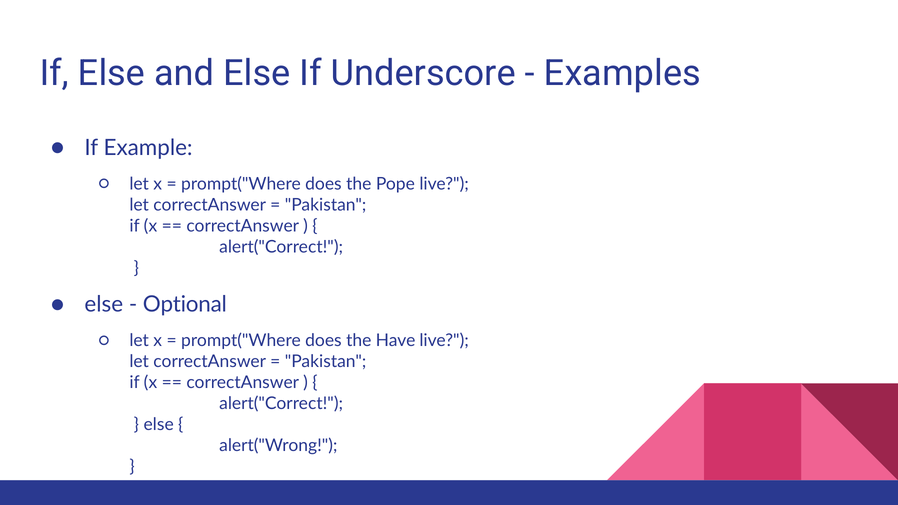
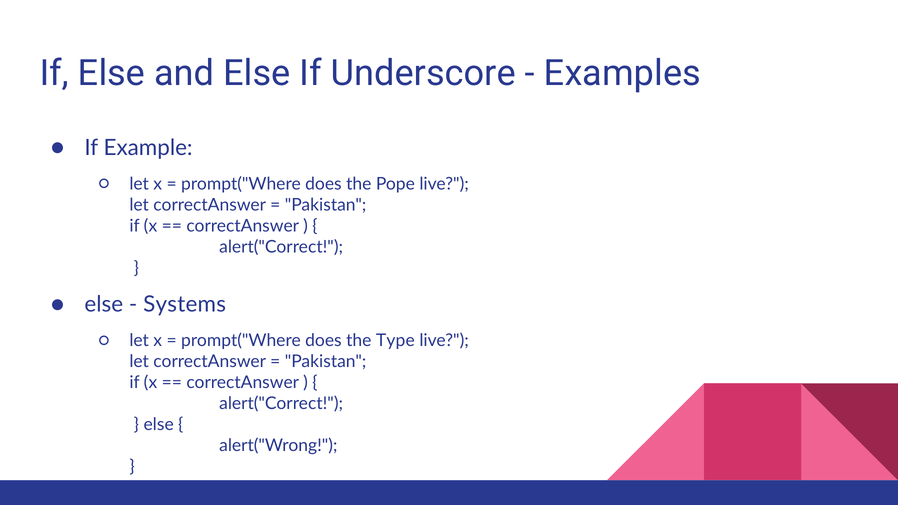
Optional: Optional -> Systems (185, 305)
Have: Have -> Type (395, 341)
